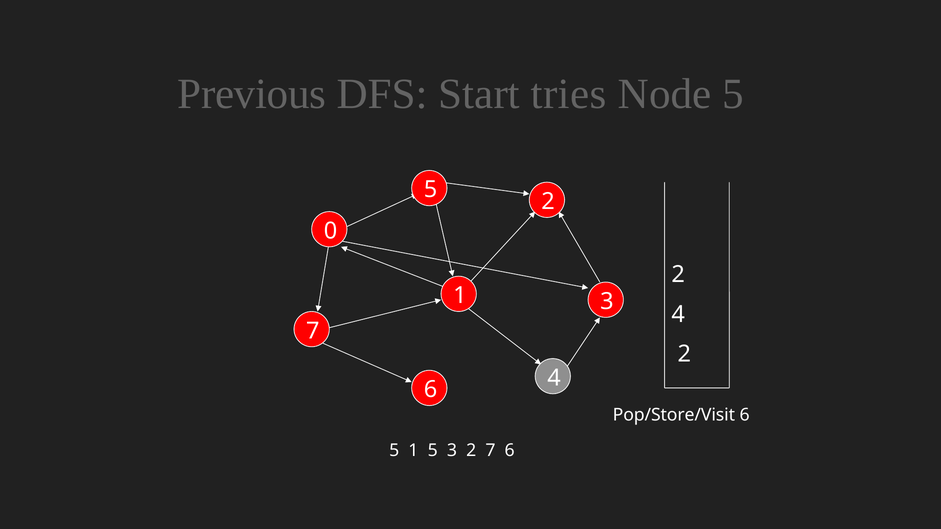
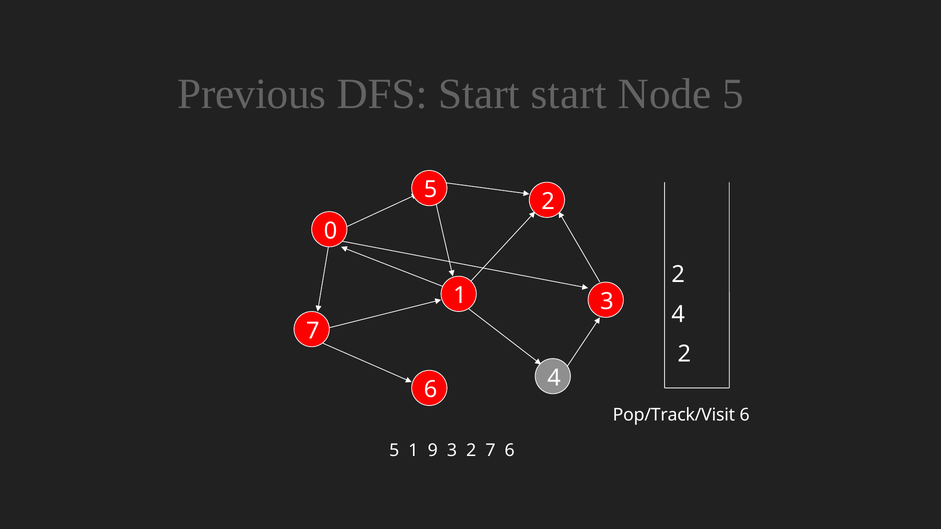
Start tries: tries -> start (569, 94)
Pop/Store/Visit: Pop/Store/Visit -> Pop/Track/Visit (674, 415)
5 1 5: 5 -> 9 (433, 450)
